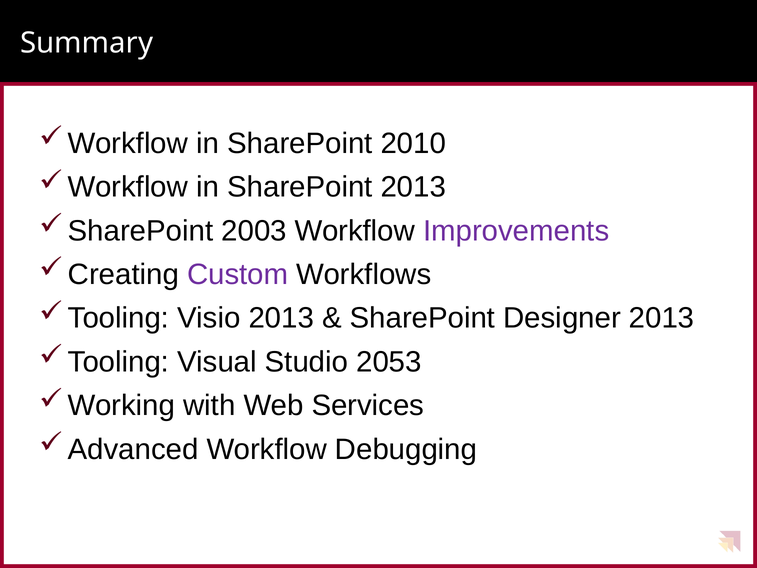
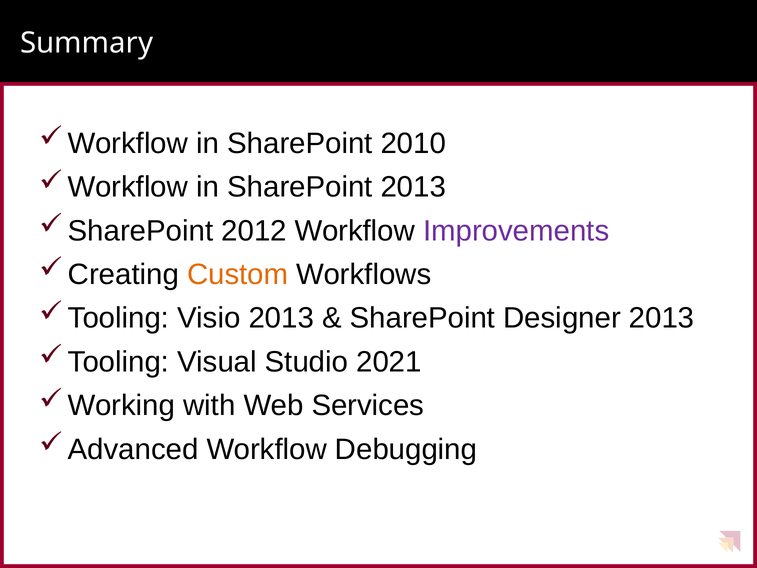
2003: 2003 -> 2012 (254, 231)
Custom colour: purple -> orange (238, 274)
2053: 2053 -> 2021 (389, 362)
